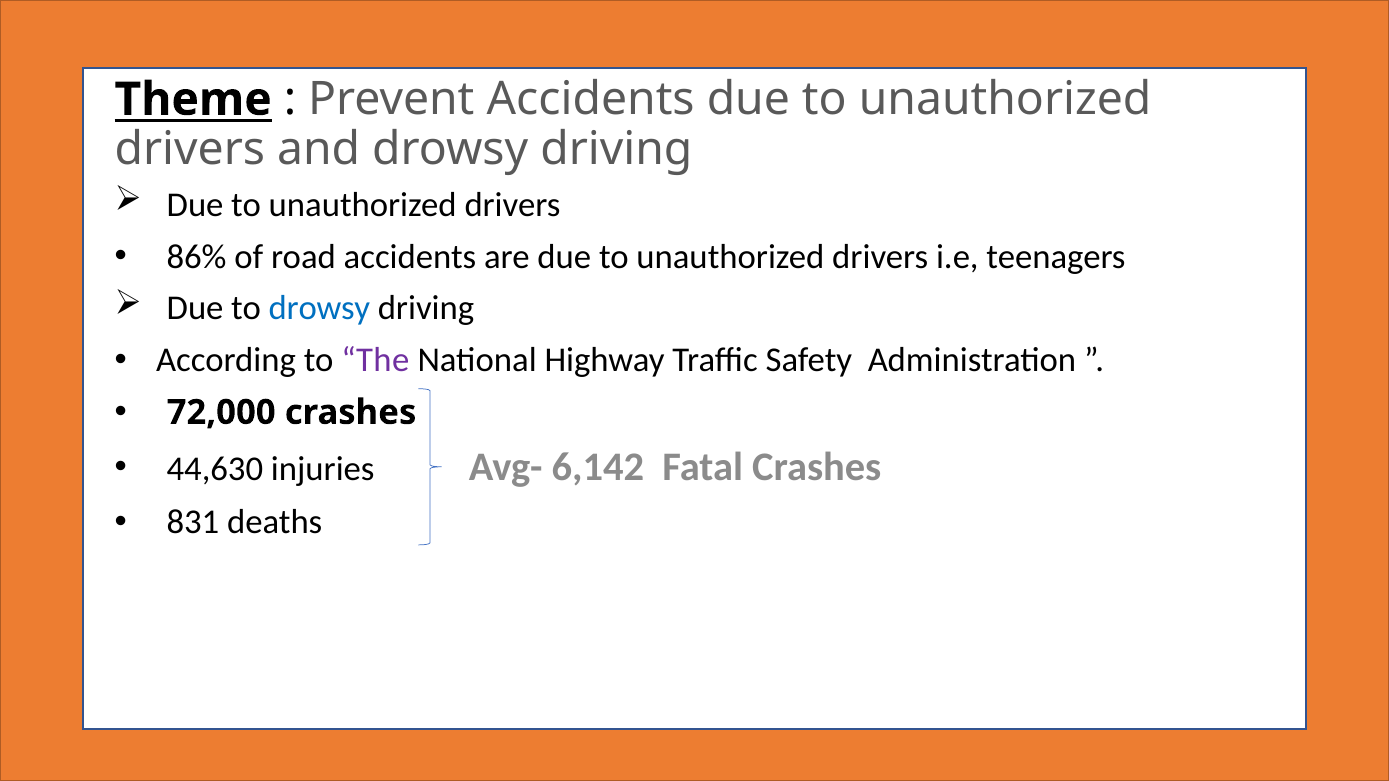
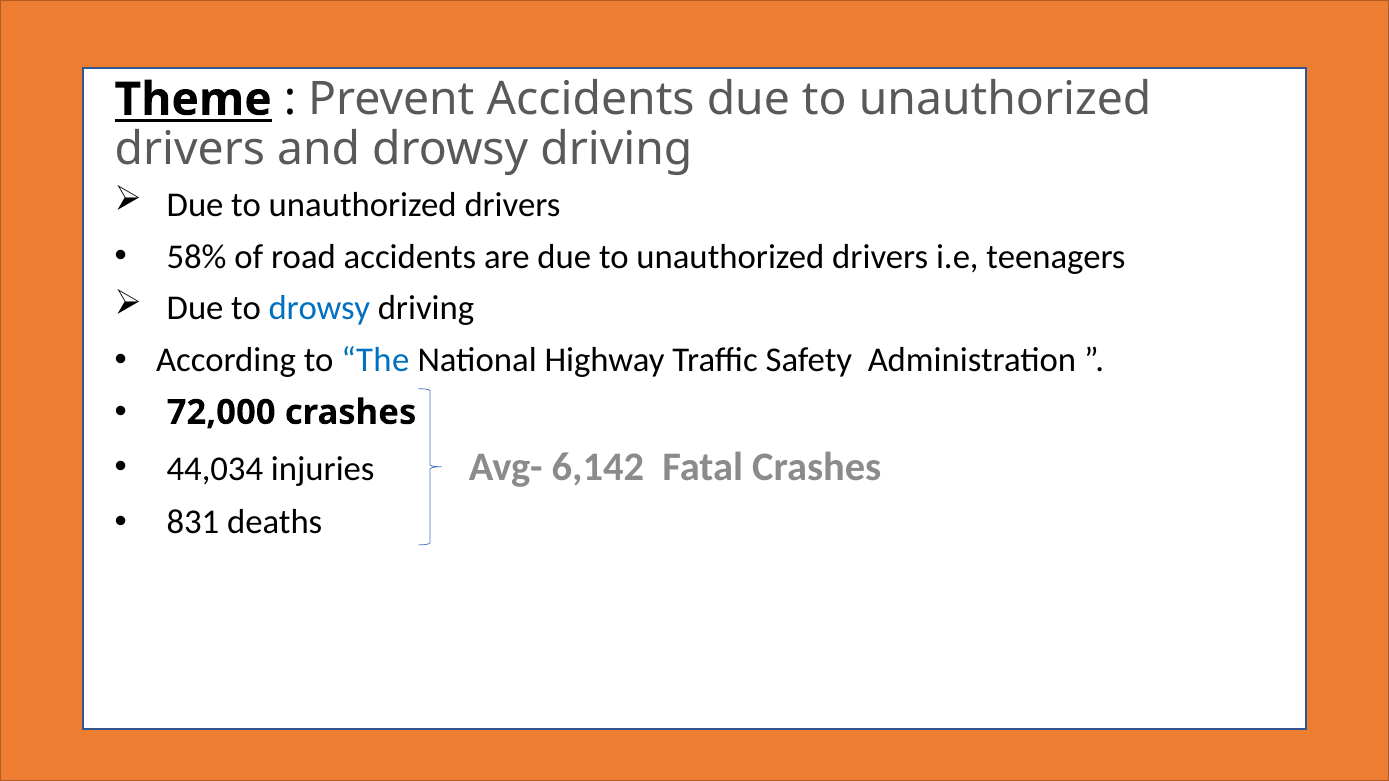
86%: 86% -> 58% (197, 257)
The colour: purple -> blue (375, 361)
44,630: 44,630 -> 44,034 (215, 469)
